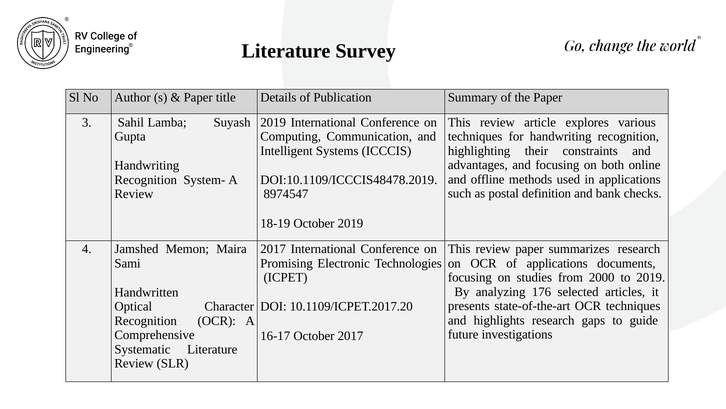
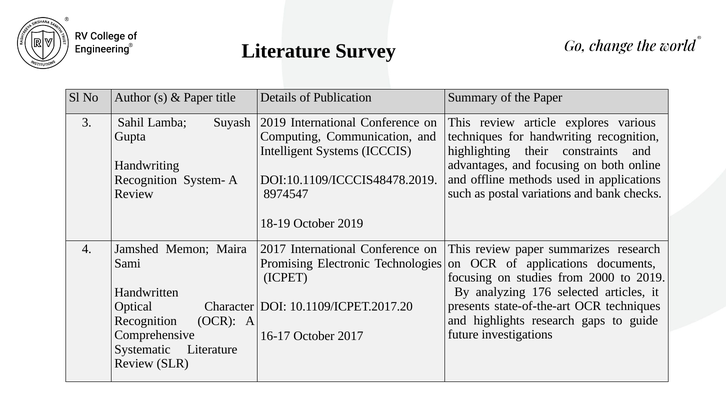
definition: definition -> variations (547, 193)
